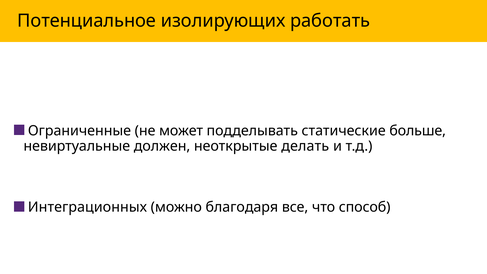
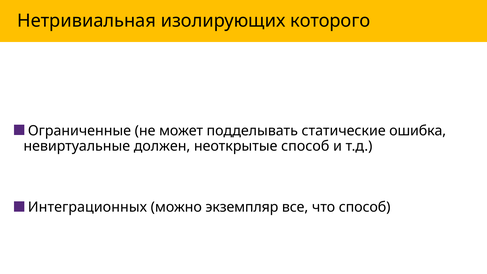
Потенциальное: Потенциальное -> Нетривиальная (87, 21)
работать: работать -> которого (330, 21)
больше: больше -> ошибка (418, 131)
неоткрытые делать: делать -> способ (305, 146)
благодаря: благодаря -> экземпляр (242, 207)
